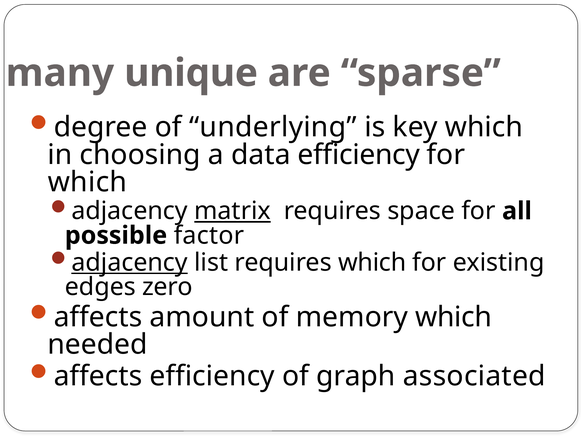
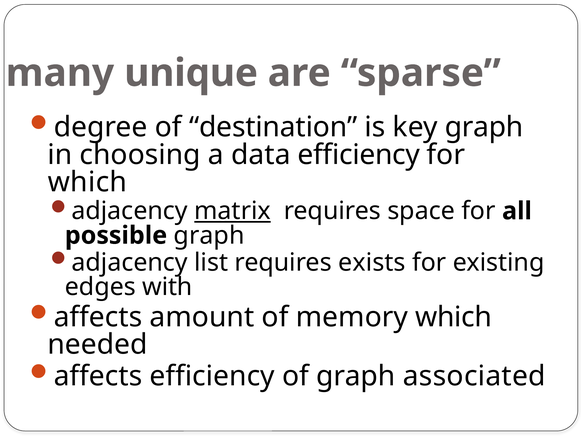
underlying: underlying -> destination (273, 127)
key which: which -> graph (484, 127)
possible factor: factor -> graph (209, 235)
adjacency underline: present -> none (130, 262)
requires which: which -> exists (372, 262)
zero: zero -> with (167, 287)
